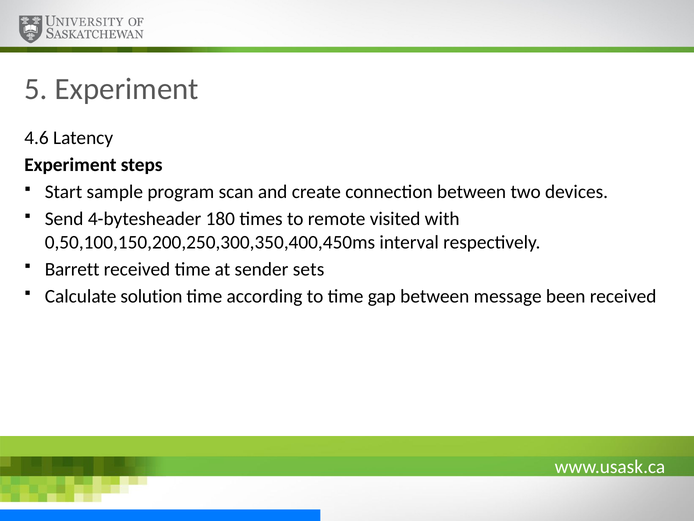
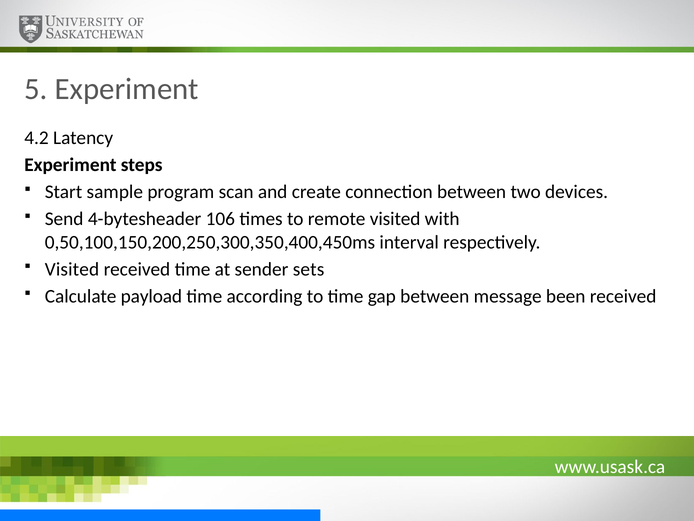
4.6: 4.6 -> 4.2 (36, 138)
180: 180 -> 106 (220, 219)
Barrett: Barrett -> Visited (72, 269)
solution: solution -> payload (151, 296)
